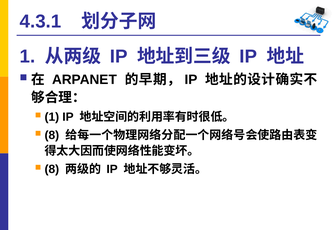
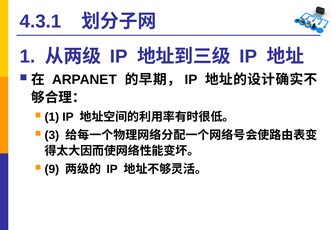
8: 8 -> 3 (52, 135)
8: 8 -> 9 (52, 169)
